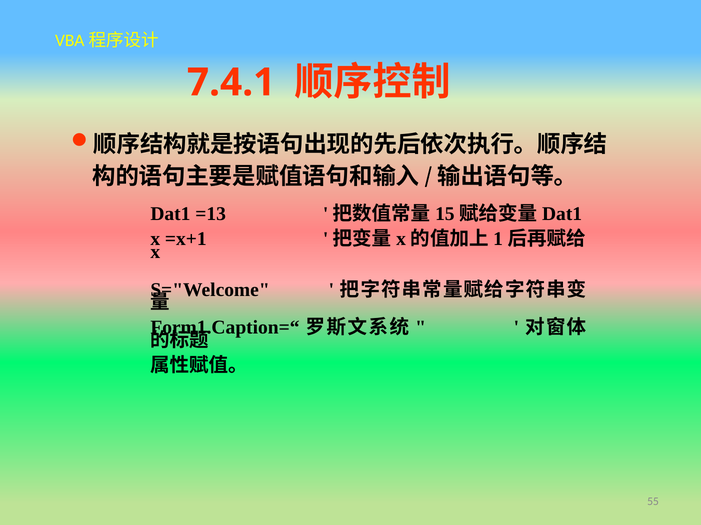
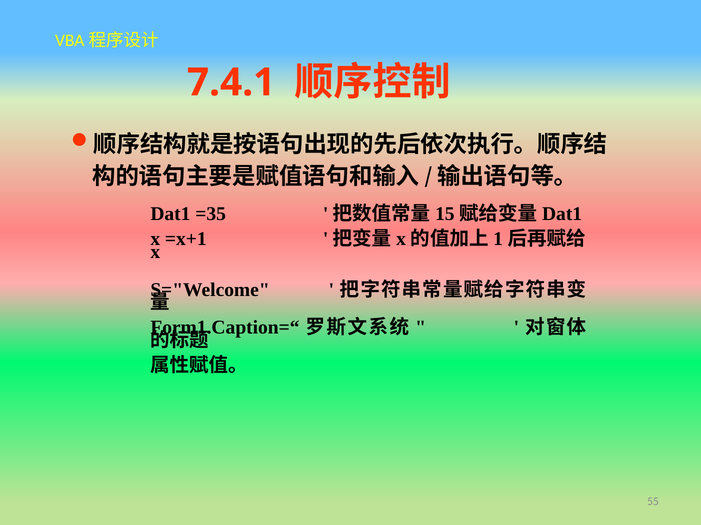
=13: =13 -> =35 (211, 214)
